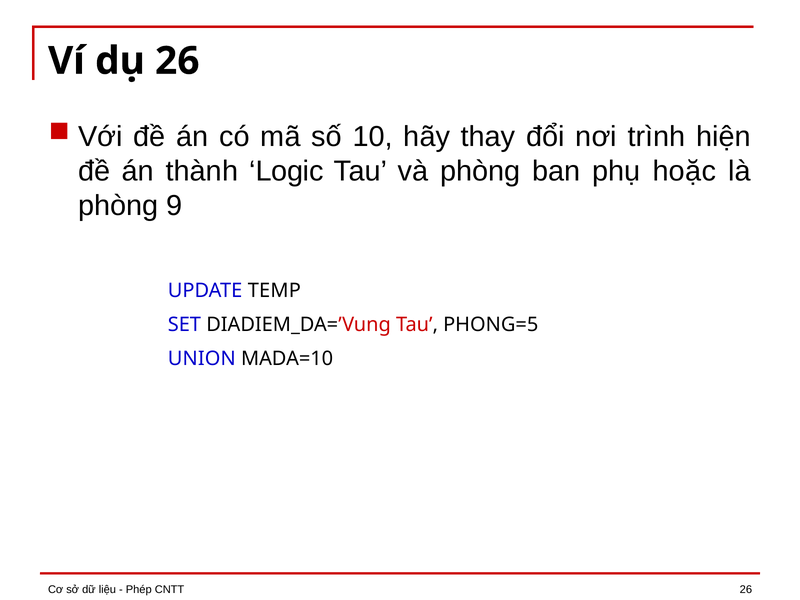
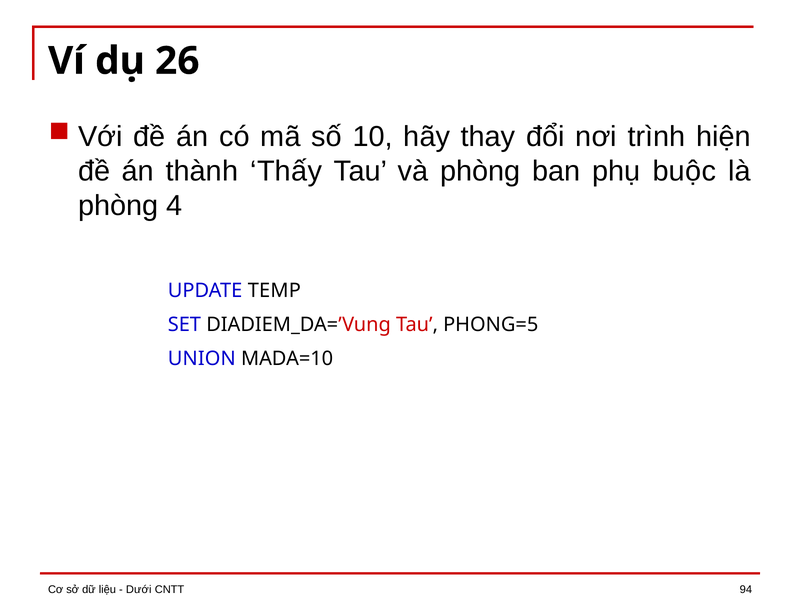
Logic: Logic -> Thấy (286, 171)
hoặc: hoặc -> buộc (684, 171)
9: 9 -> 4 (174, 206)
Phép: Phép -> Dưới (139, 590)
CNTT 26: 26 -> 94 (746, 590)
